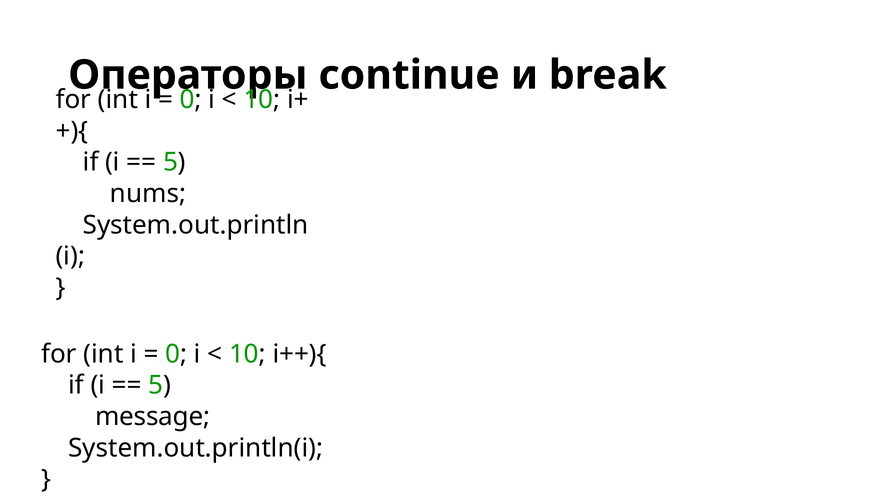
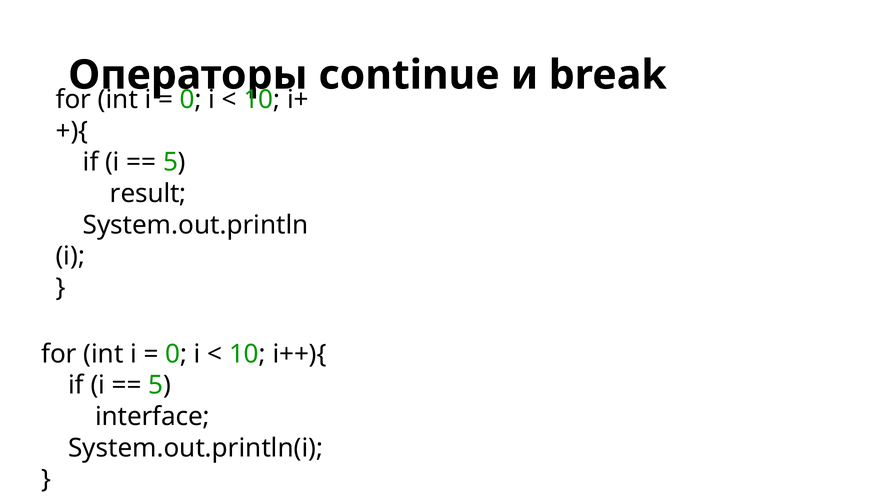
nums: nums -> result (148, 194)
message: message -> interface (153, 417)
